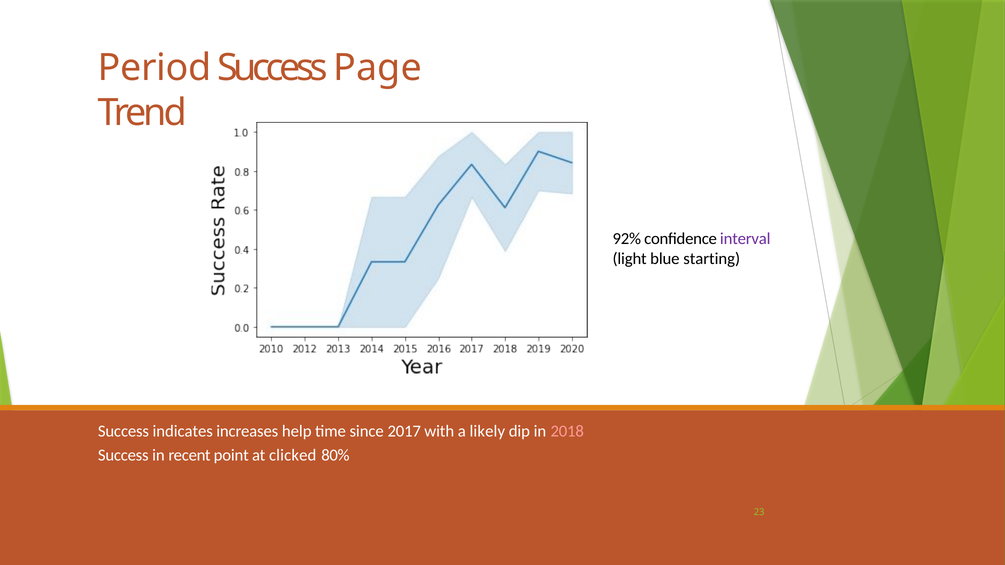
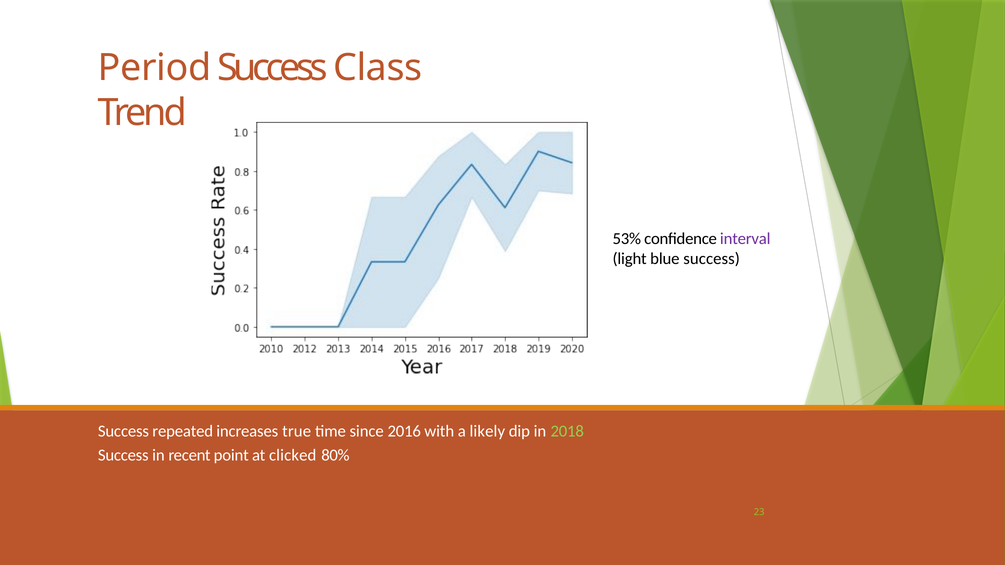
Page: Page -> Class (378, 68)
92%: 92% -> 53% (627, 239)
blue starting: starting -> success (712, 259)
indicates: indicates -> repeated (183, 431)
help: help -> true (297, 431)
2017: 2017 -> 2016 (404, 431)
2018 colour: pink -> light green (567, 431)
